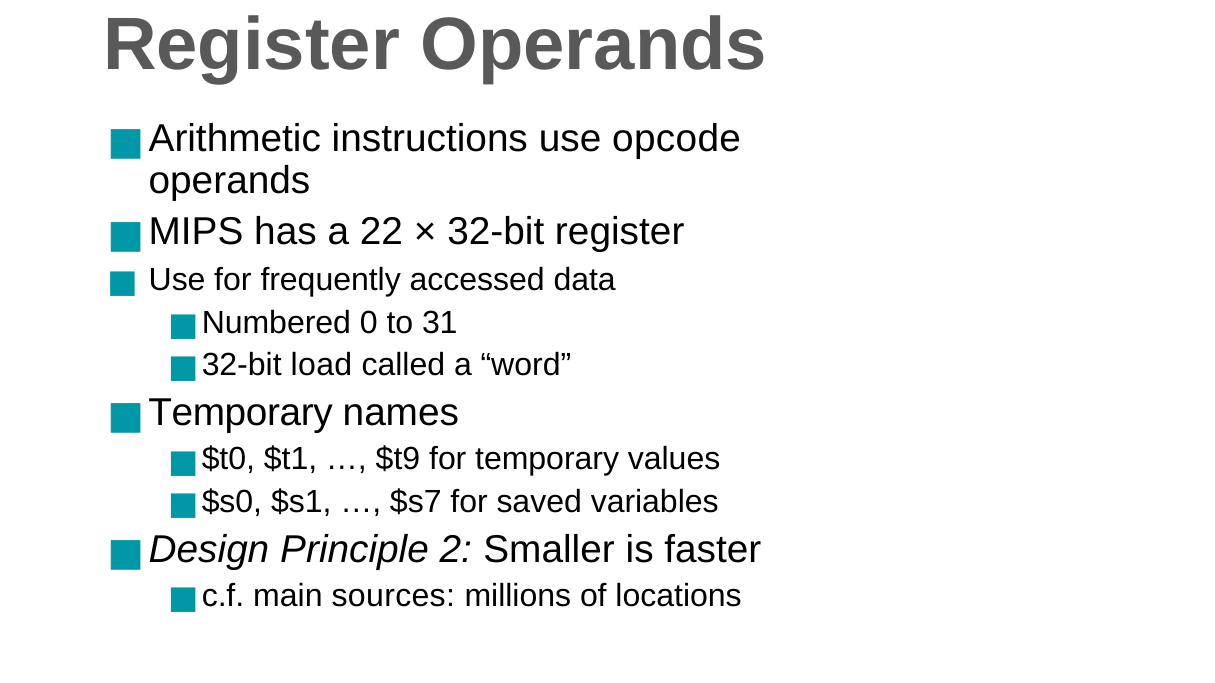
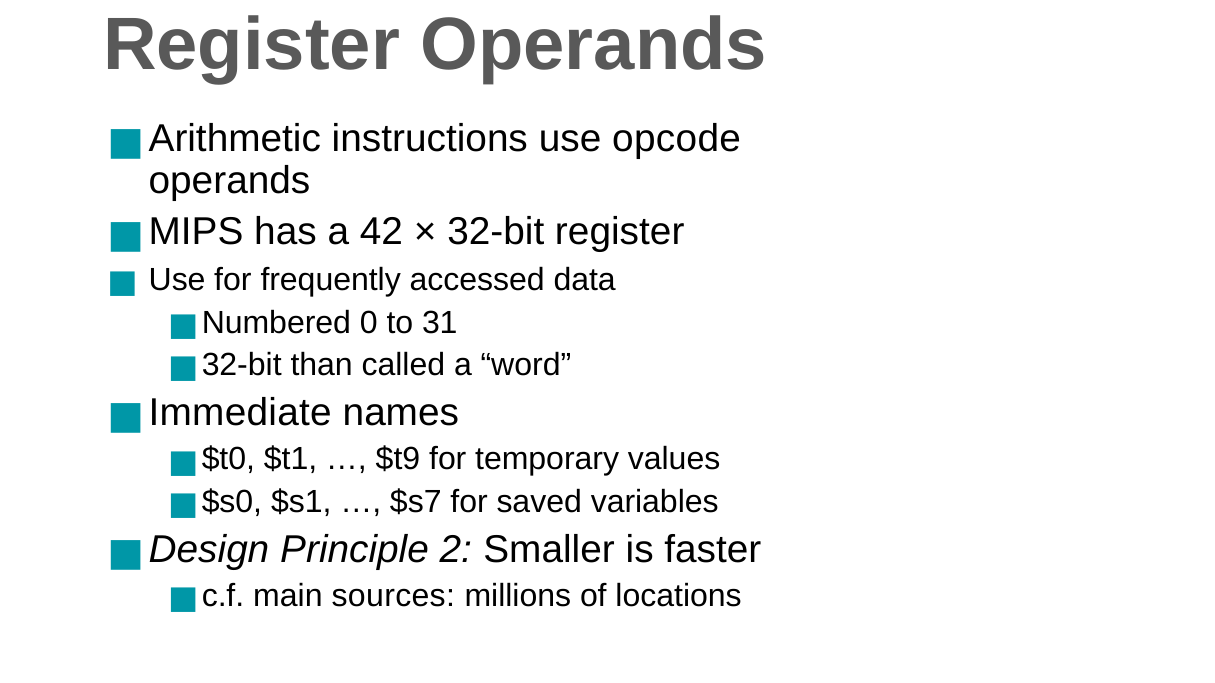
22: 22 -> 42 (381, 232)
load: load -> than (322, 365)
Temporary: Temporary -> Immediate (240, 413)
